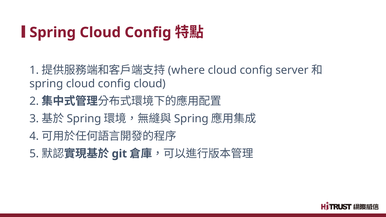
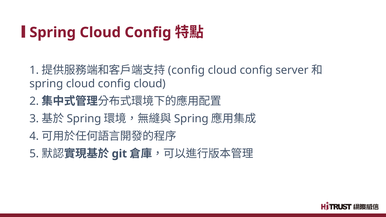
where: where -> config (186, 70)
